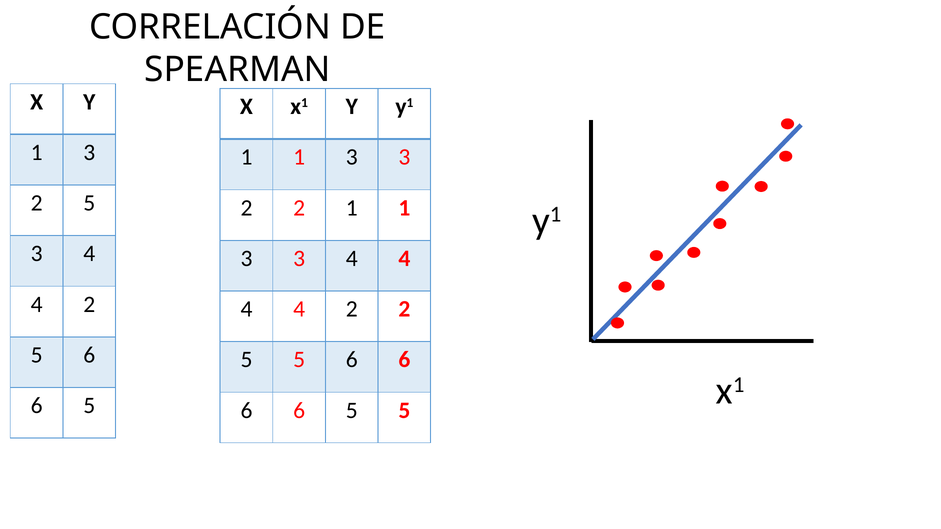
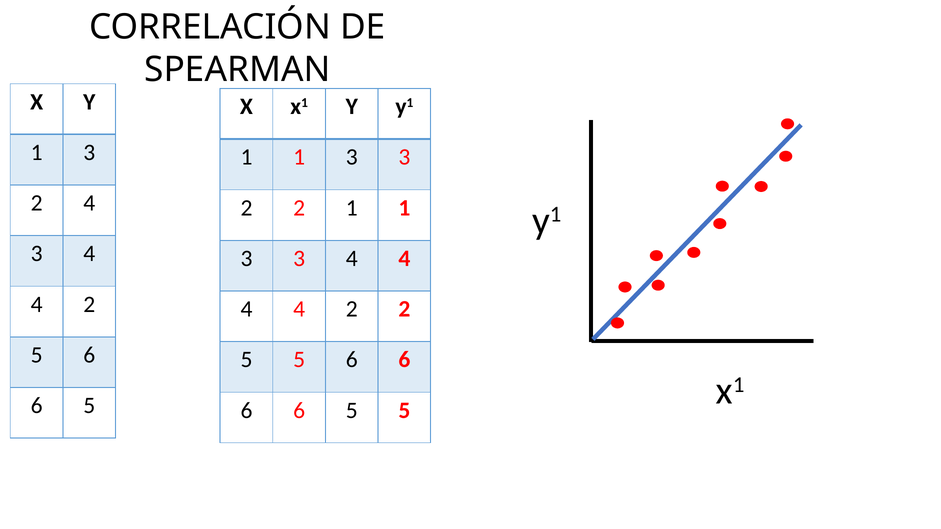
5: 5 -> 4 (89, 203)
